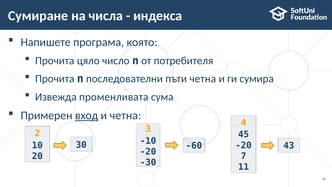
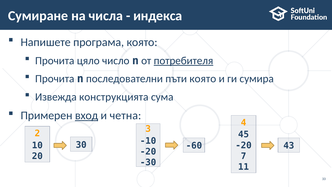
потребителя underline: none -> present (183, 61)
пъти четна: четна -> която (203, 79)
променливата: променливата -> конструкцията (114, 97)
